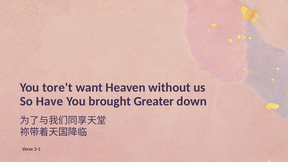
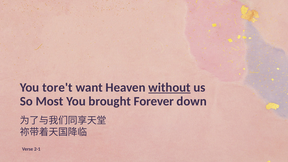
without underline: none -> present (169, 88)
Have: Have -> Most (50, 101)
Greater: Greater -> Forever (154, 101)
